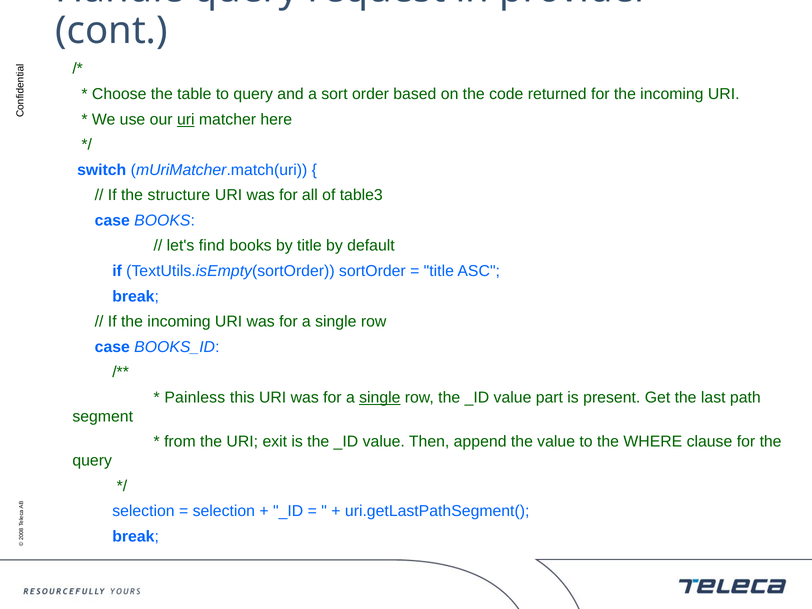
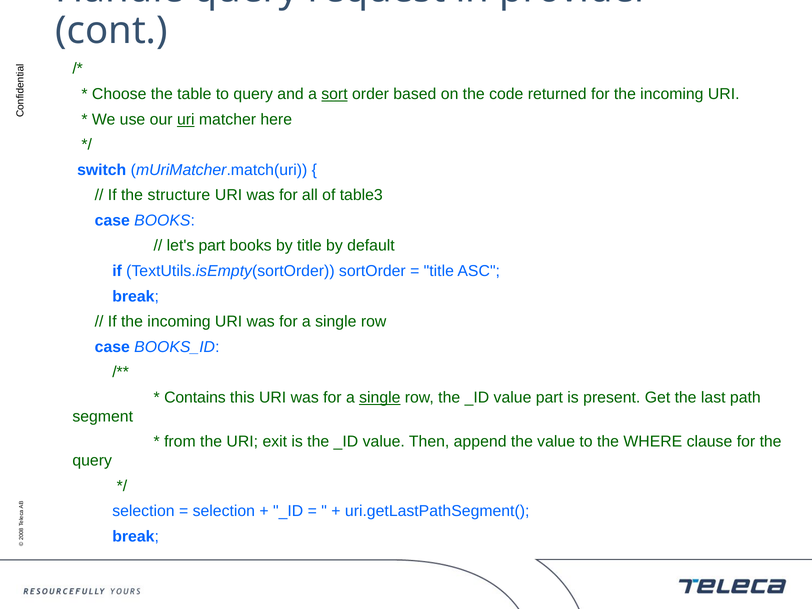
sort underline: none -> present (334, 94)
let's find: find -> part (212, 246)
Painless: Painless -> Contains (195, 397)
